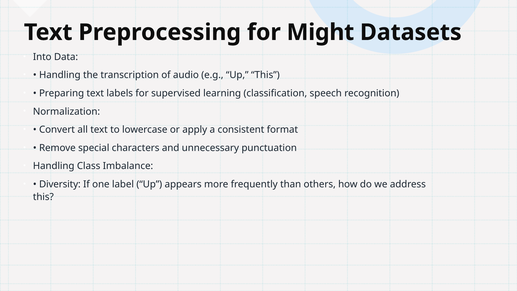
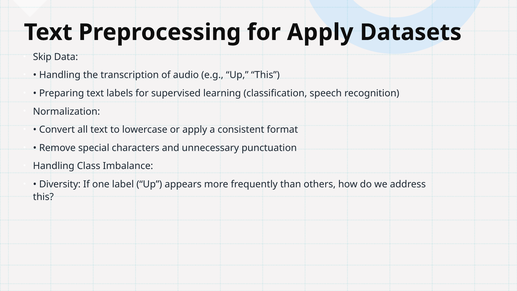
for Might: Might -> Apply (320, 32)
Into: Into -> Skip (42, 57)
